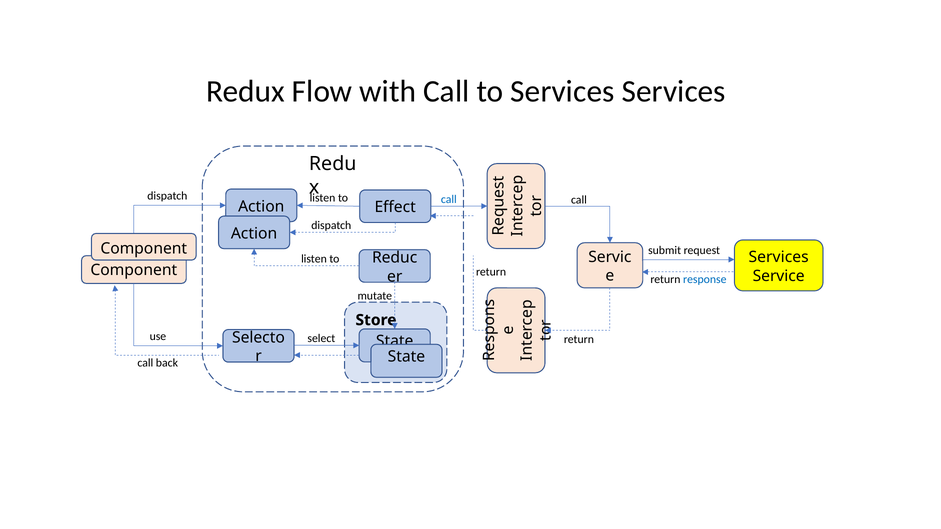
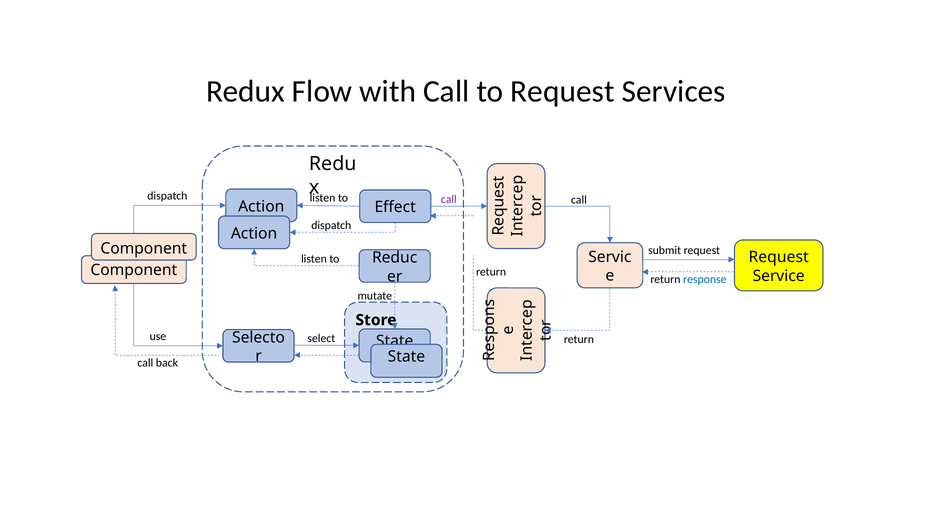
to Services: Services -> Request (562, 91)
call colour: blue -> purple (449, 199)
Services: Services -> Request (779, 257)
